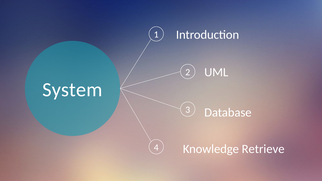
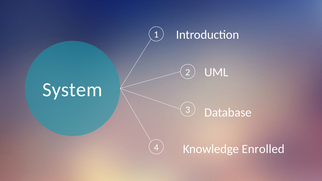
Retrieve: Retrieve -> Enrolled (263, 149)
